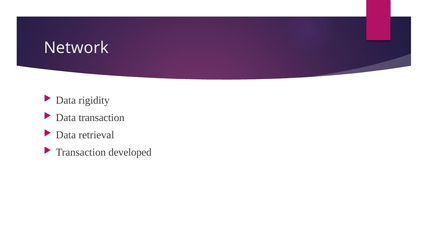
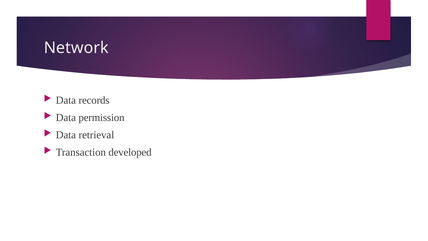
rigidity: rigidity -> records (94, 100)
Data transaction: transaction -> permission (102, 117)
